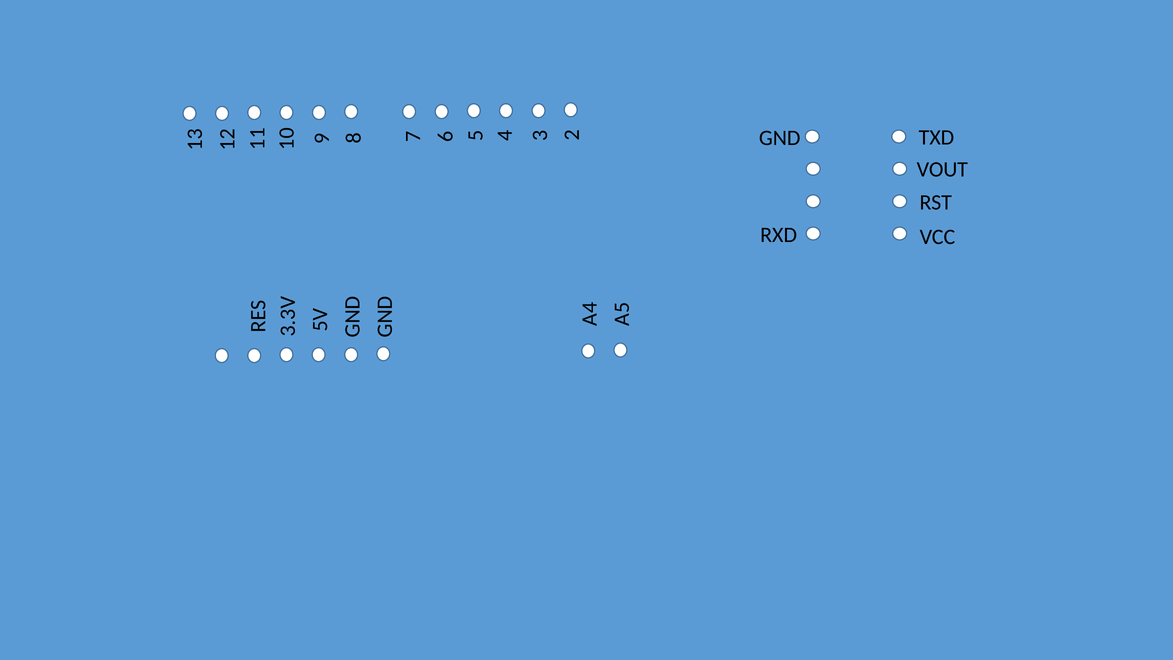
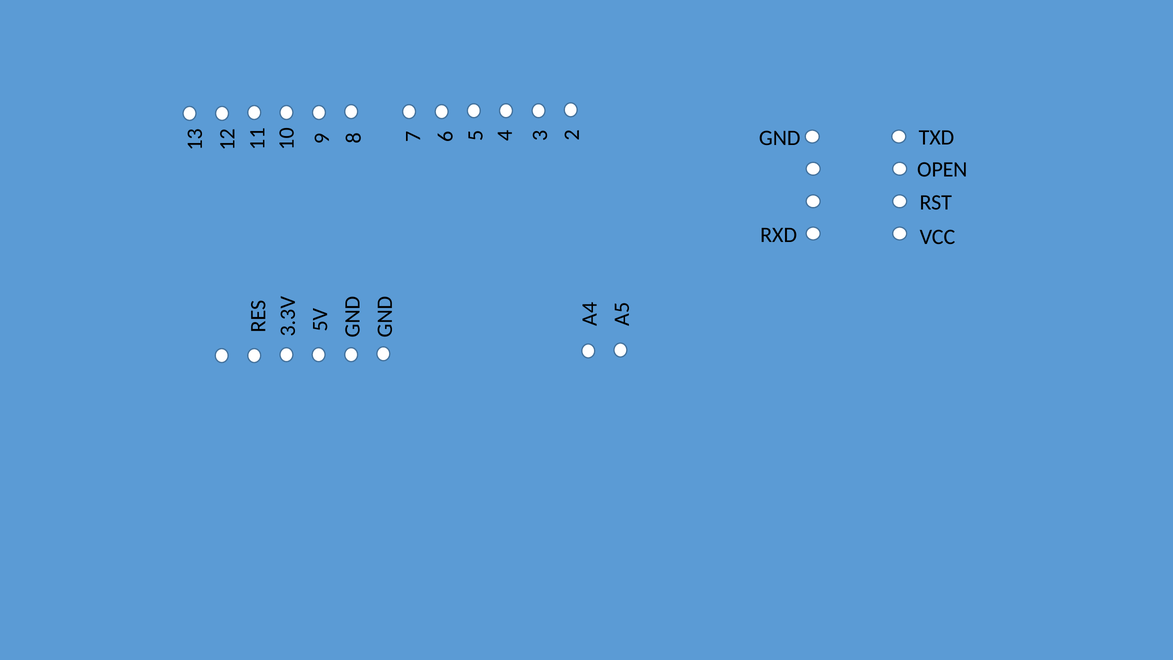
VOUT: VOUT -> OPEN (942, 170)
